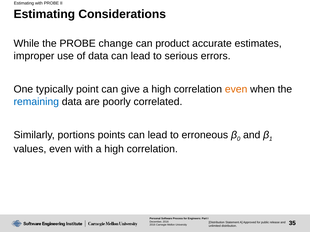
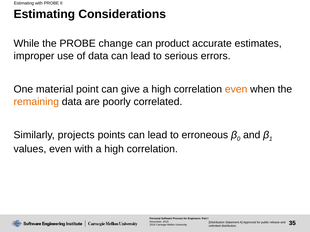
typically: typically -> material (55, 89)
remaining colour: blue -> orange (36, 102)
portions: portions -> projects (76, 135)
